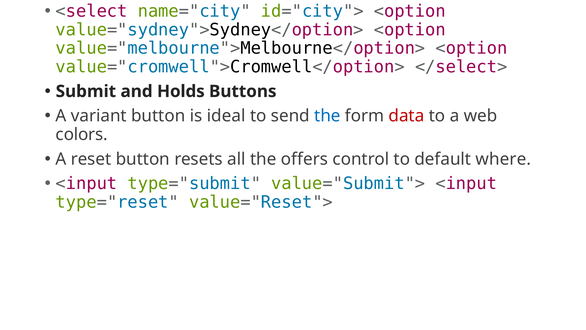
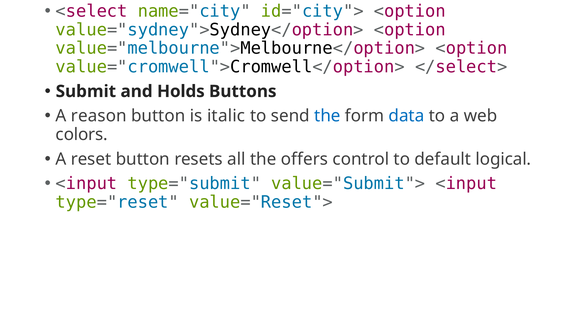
variant: variant -> reason (99, 116)
ideal: ideal -> italic (226, 116)
data colour: red -> blue (406, 116)
where: where -> logical (503, 159)
